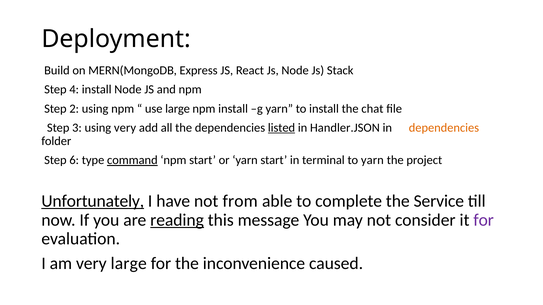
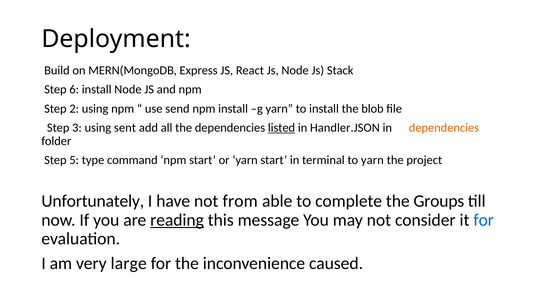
4: 4 -> 6 (74, 90)
use large: large -> send (177, 109)
chat: chat -> blob (372, 109)
using very: very -> sent (125, 128)
6: 6 -> 5 (74, 160)
command underline: present -> none (132, 160)
Unfortunately underline: present -> none (93, 201)
Service: Service -> Groups (439, 201)
for colour: purple -> blue (484, 220)
